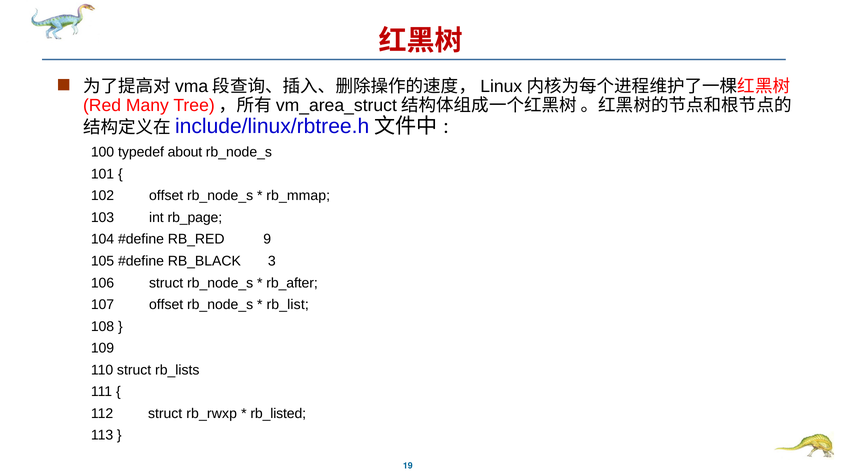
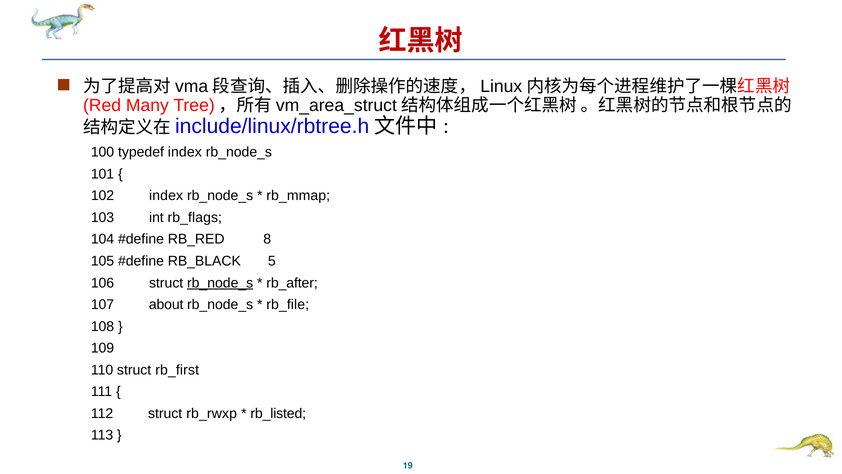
typedef about: about -> index (185, 152)
102 offset: offset -> index (166, 196)
rb_page: rb_page -> rb_flags (195, 217)
9: 9 -> 8 (267, 239)
3: 3 -> 5 (272, 261)
rb_node_s underline: none -> present (220, 283)
107 offset: offset -> about (166, 304)
rb_list: rb_list -> rb_file (288, 304)
rb_lists: rb_lists -> rb_first (177, 370)
